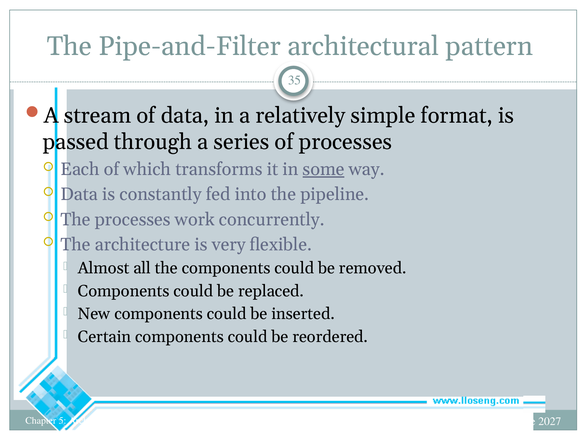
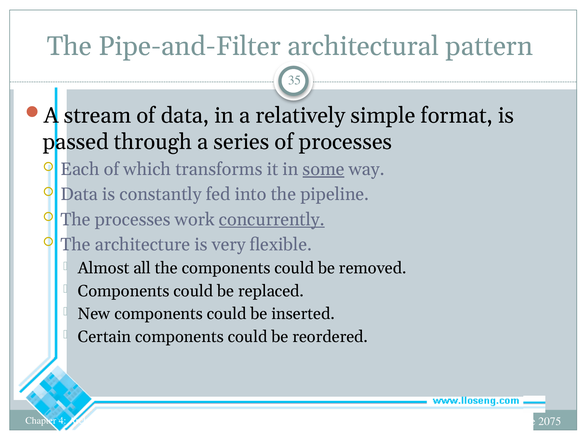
concurrently underline: none -> present (272, 220)
5: 5 -> 4 (62, 421)
2027: 2027 -> 2075 (550, 422)
